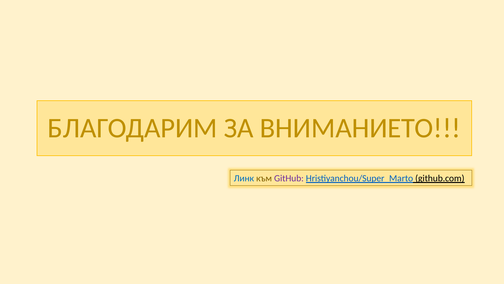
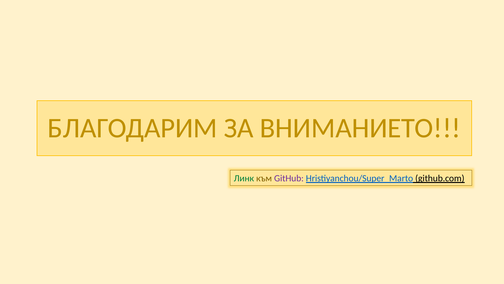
Линк colour: blue -> green (244, 178)
